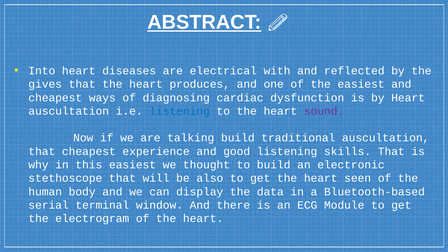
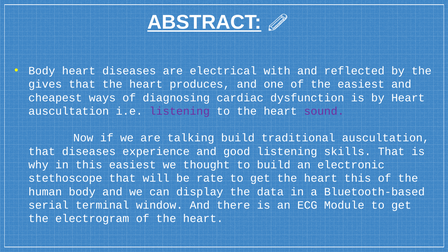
Into: Into -> Body (42, 71)
listening colour: blue -> purple (180, 111)
that cheapest: cheapest -> diseases (89, 151)
also: also -> rate (210, 178)
heart seen: seen -> this (358, 178)
